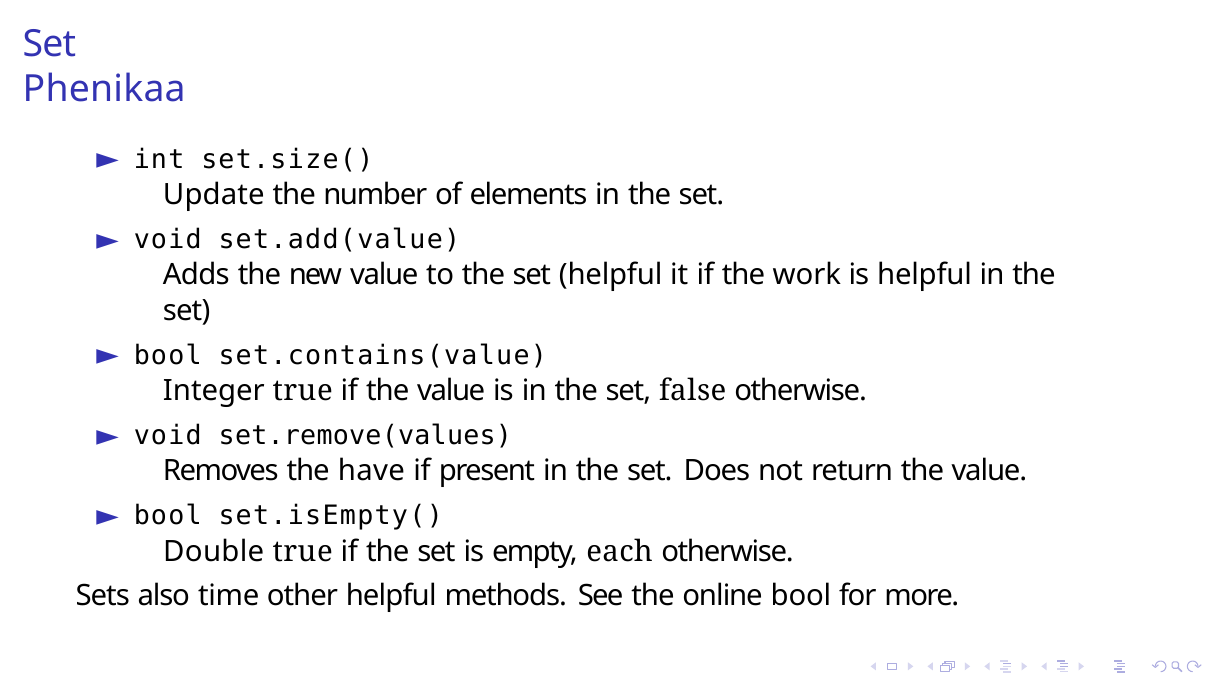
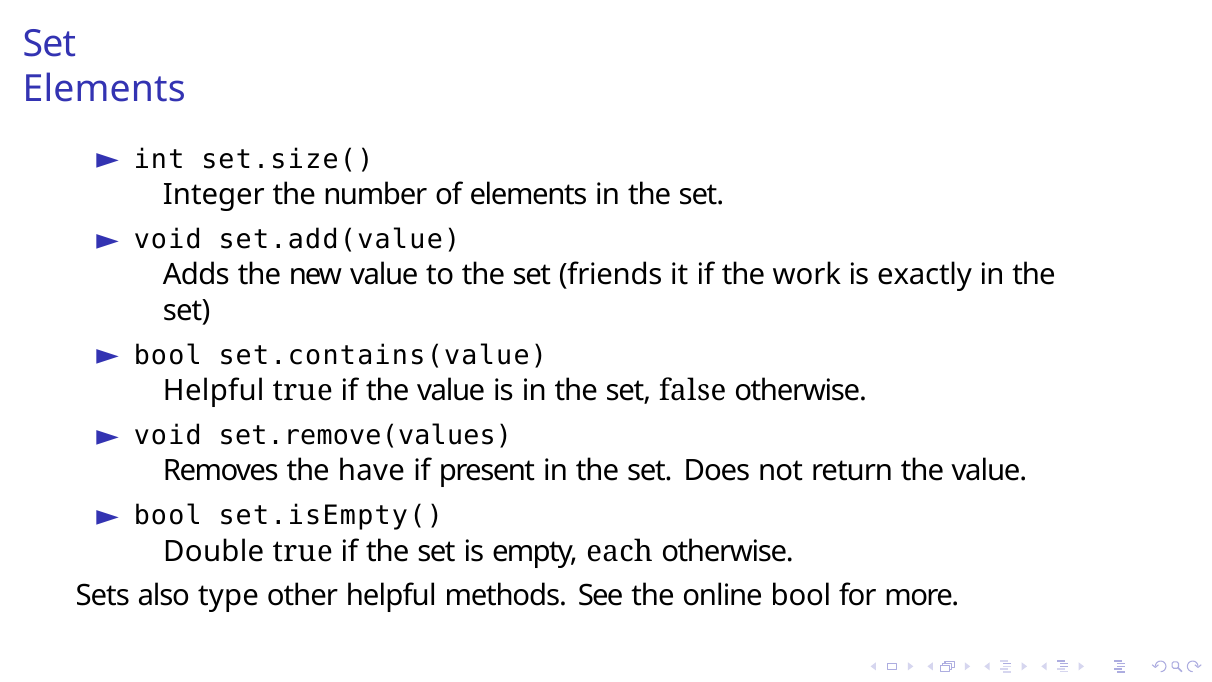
Phenikaa: Phenikaa -> Elements (104, 89)
Update: Update -> Integer (214, 195)
set helpful: helpful -> friends (611, 275)
is helpful: helpful -> exactly (924, 275)
Integer: Integer -> Helpful (214, 391)
time: time -> type (228, 596)
